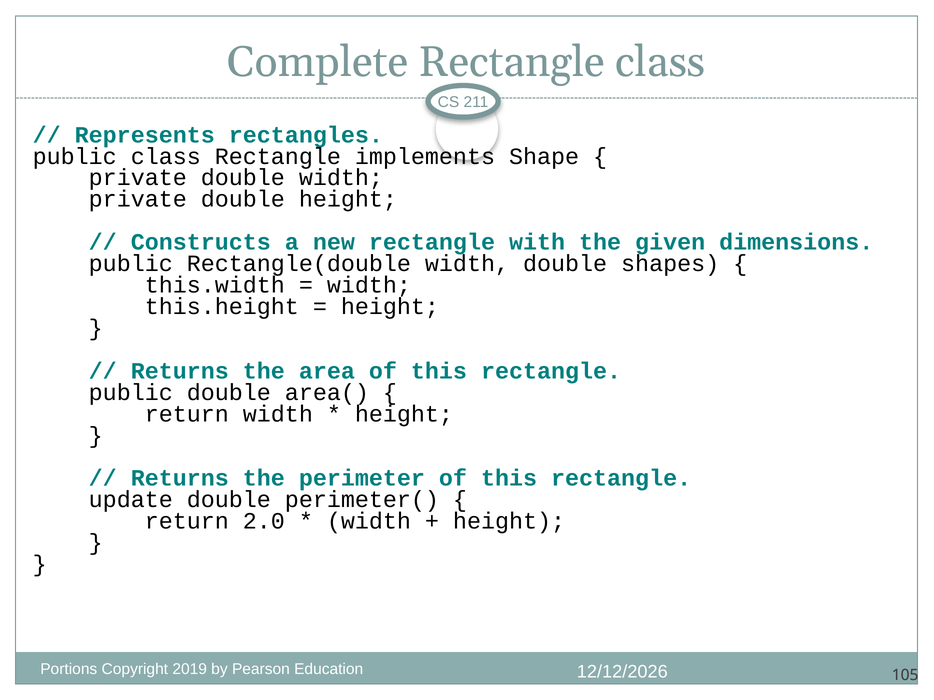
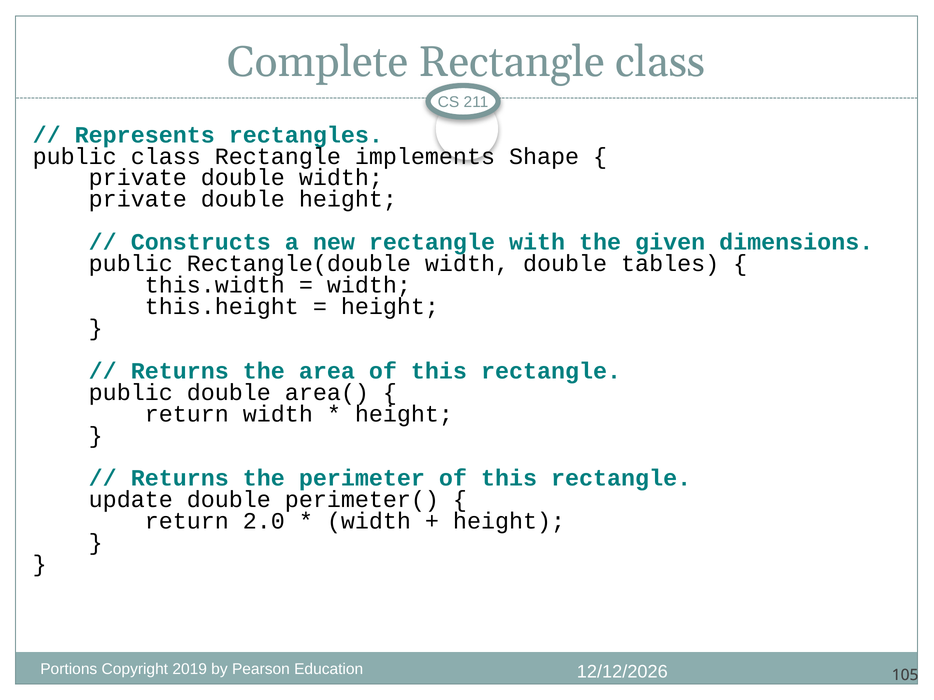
shapes: shapes -> tables (670, 264)
